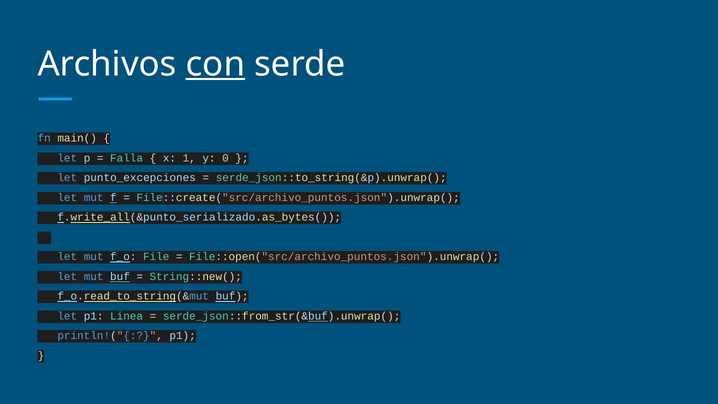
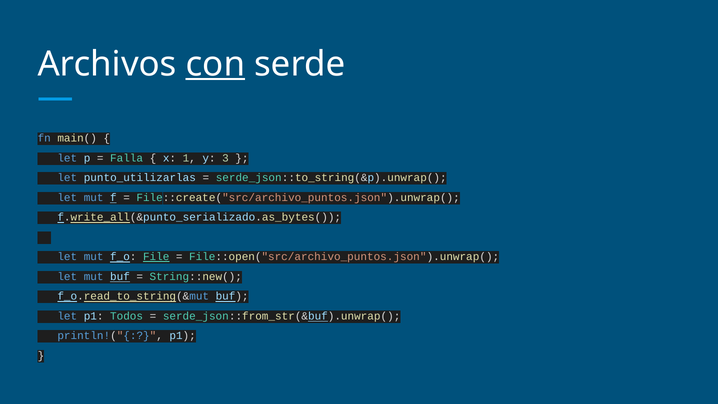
0: 0 -> 3 (225, 158)
punto_excepciones: punto_excepciones -> punto_utilizarlas (140, 178)
File underline: none -> present (156, 257)
Linea: Linea -> Todos (127, 316)
